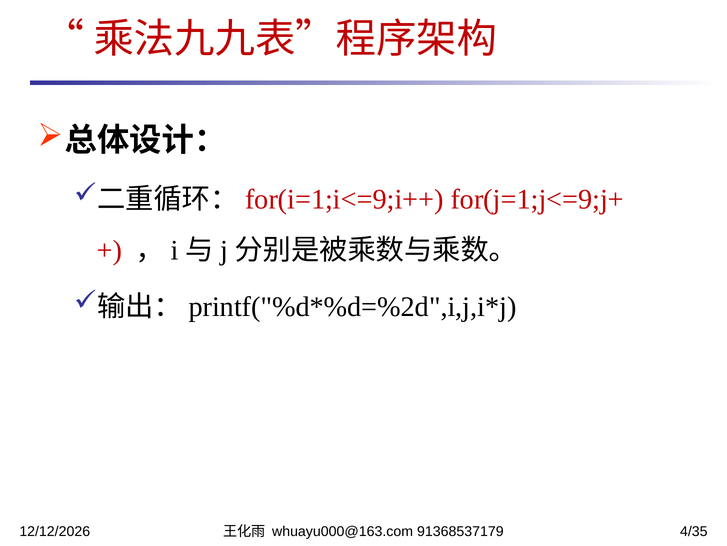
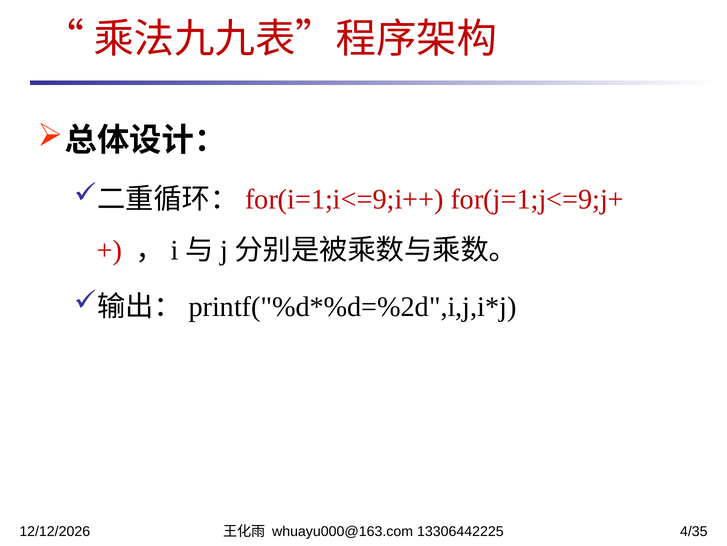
91368537179: 91368537179 -> 13306442225 (460, 531)
